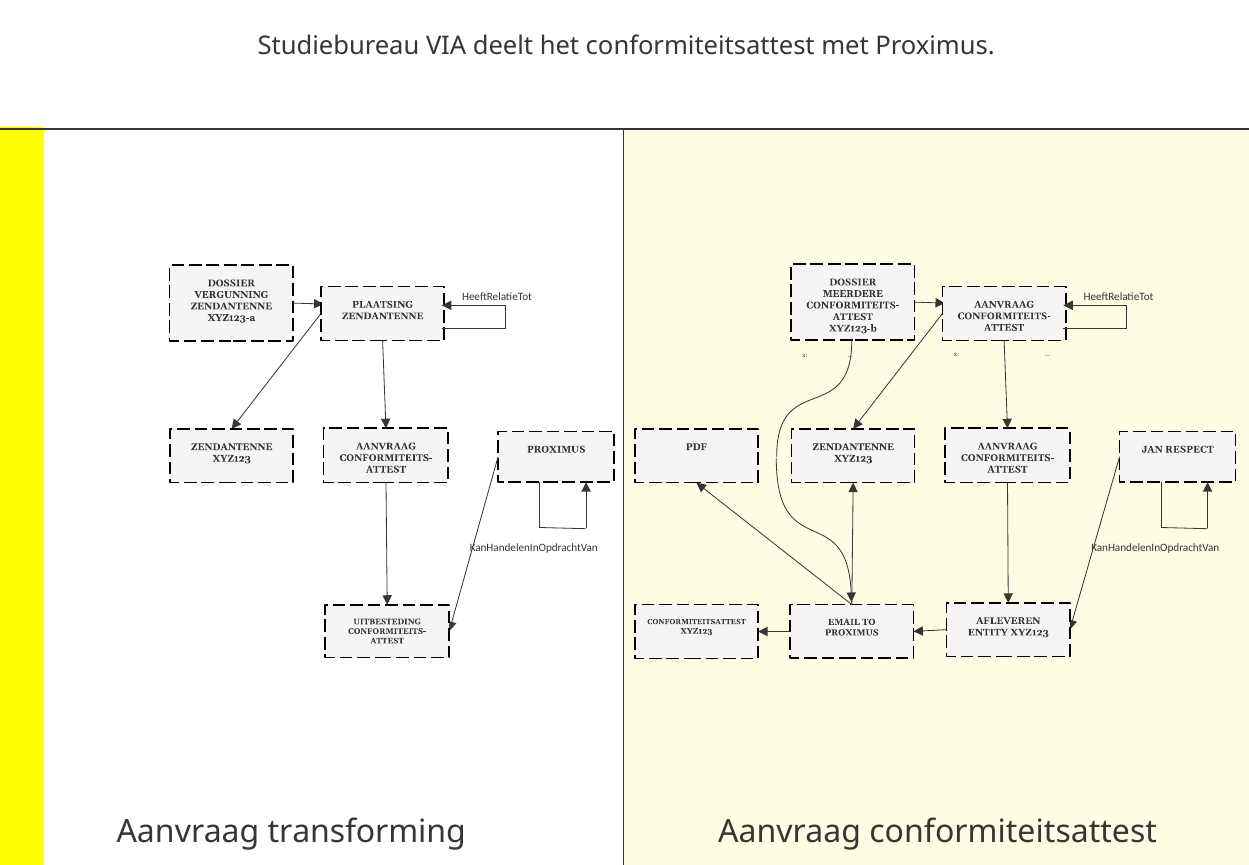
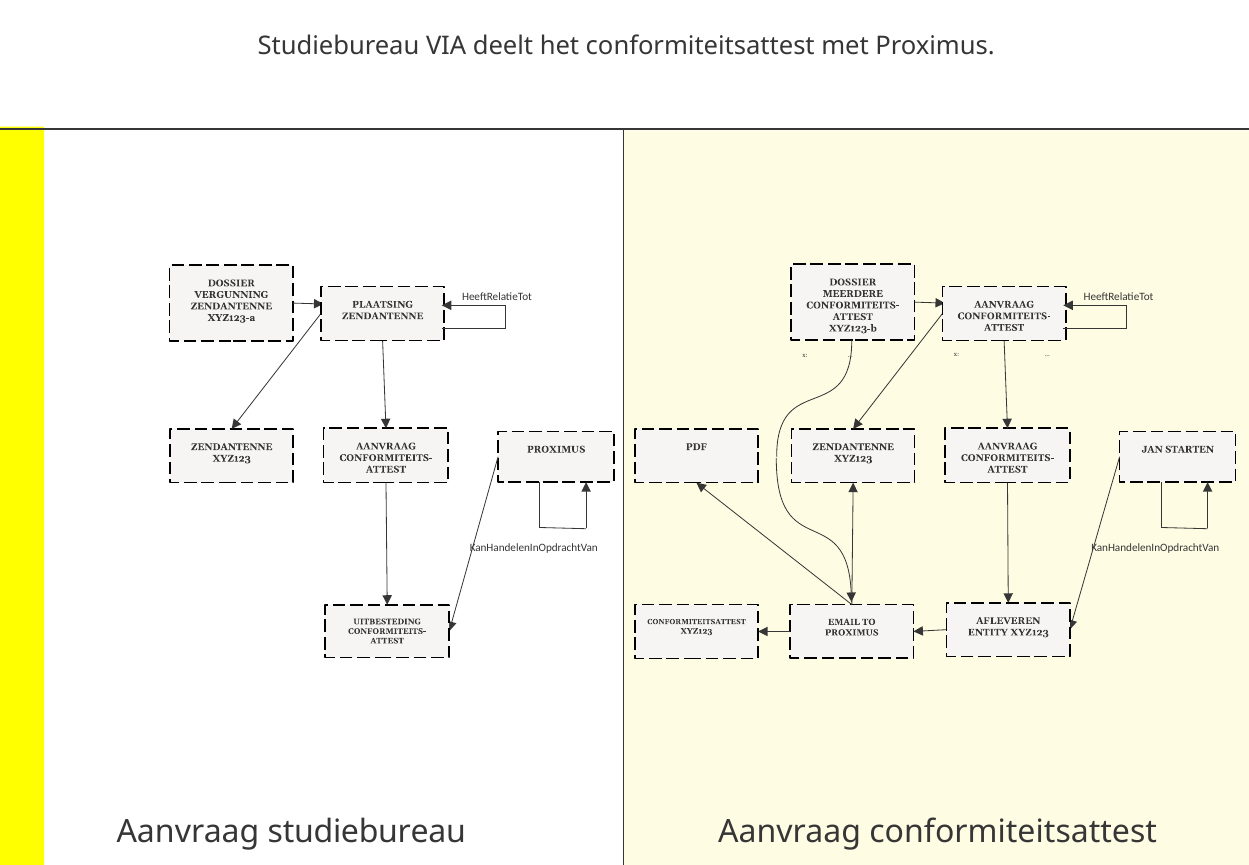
RESPECT: RESPECT -> STARTEN (1189, 449)
Aanvraag transforming: transforming -> studiebureau (367, 832)
